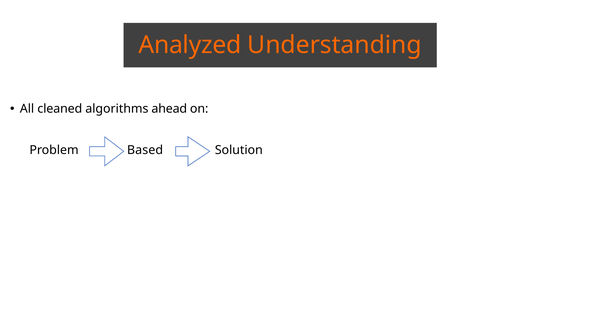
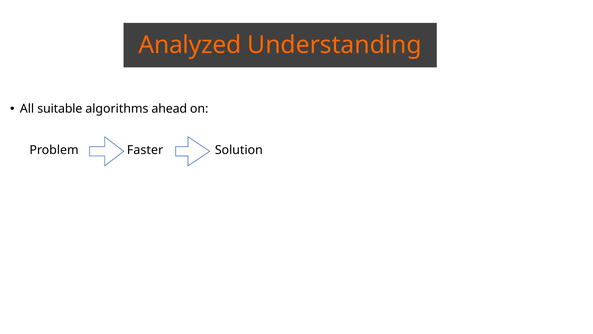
cleaned: cleaned -> suitable (60, 109)
Based: Based -> Faster (145, 150)
